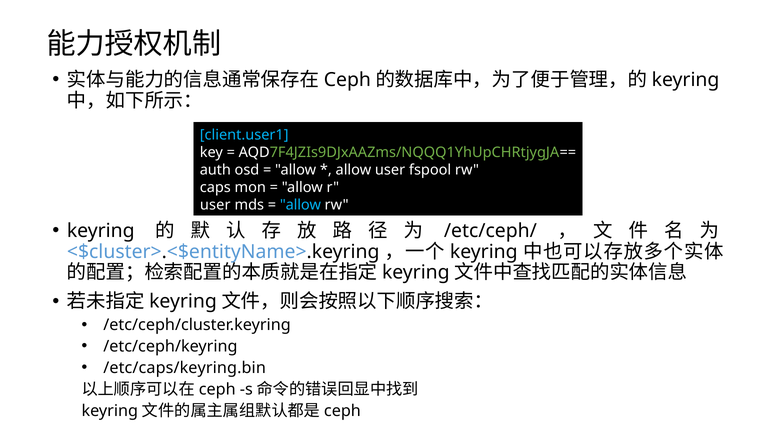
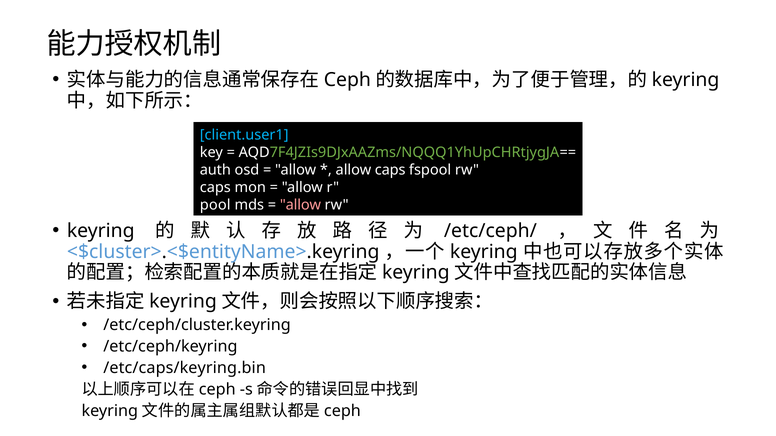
allow user: user -> caps (390, 170)
user: user -> pool (215, 205)
allow colour: light blue -> pink (300, 205)
